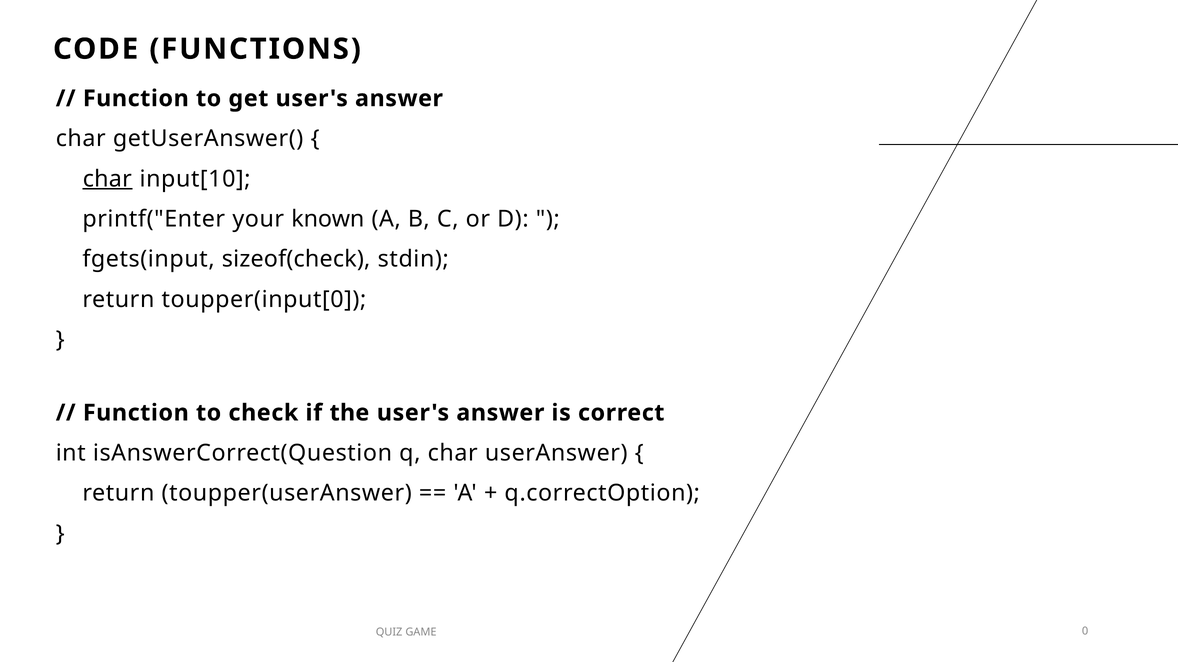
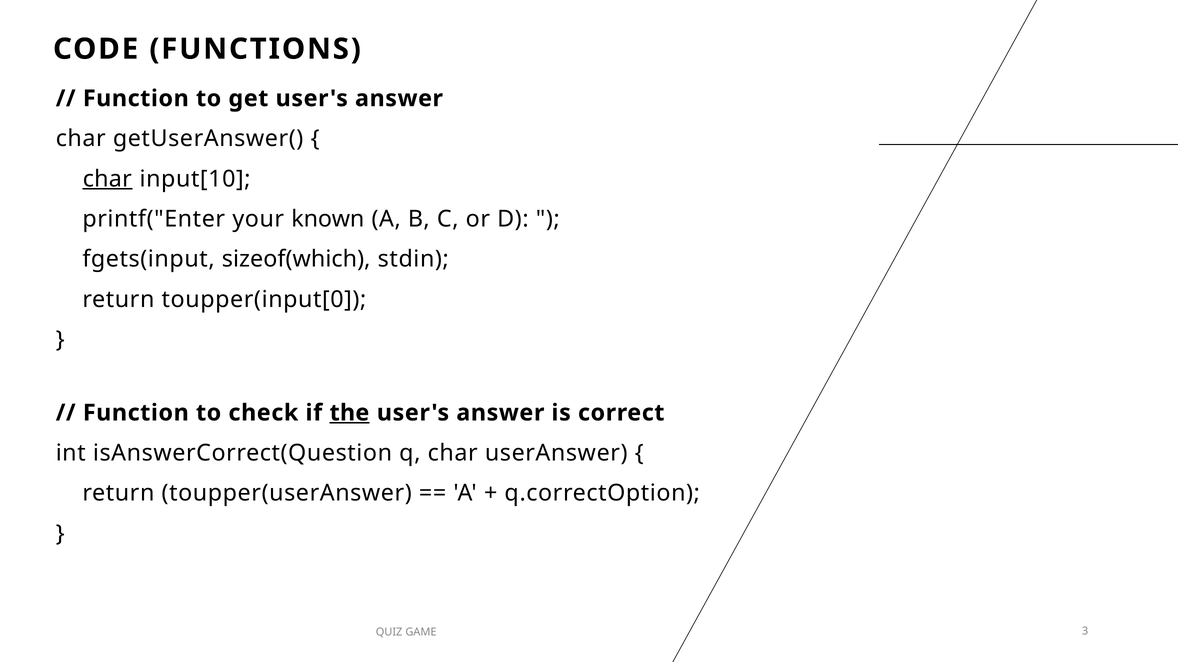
sizeof(check: sizeof(check -> sizeof(which (296, 260)
the underline: none -> present (349, 413)
0: 0 -> 3 (1085, 632)
